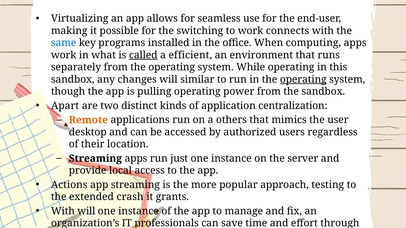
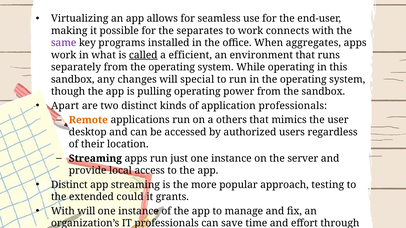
switching: switching -> separates (200, 31)
same colour: blue -> purple (64, 43)
computing: computing -> aggregates (313, 43)
similar: similar -> special (197, 80)
operating underline: present -> none (303, 80)
application centralization: centralization -> professionals (293, 106)
Actions: Actions -> Distinct (69, 185)
crash: crash -> could (130, 197)
